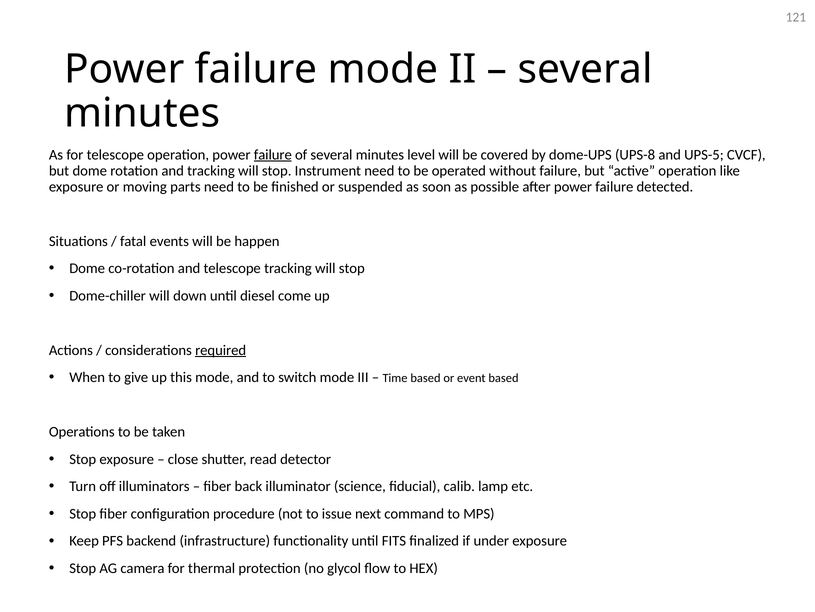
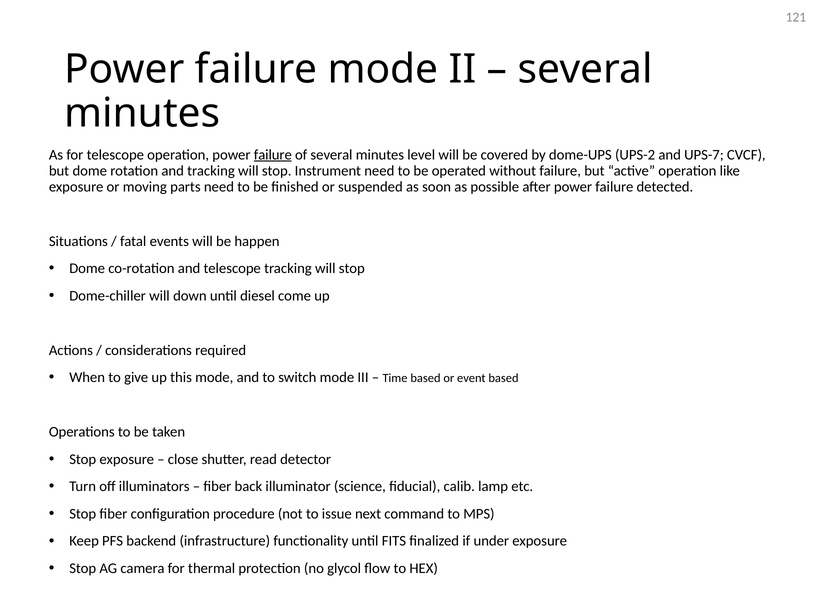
UPS-8: UPS-8 -> UPS-2 (635, 155)
UPS-5: UPS-5 -> UPS-7 (704, 155)
required underline: present -> none (221, 350)
